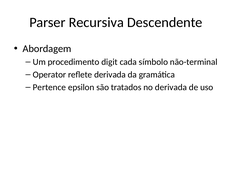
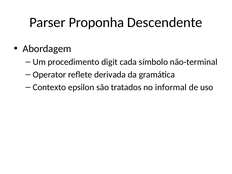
Recursiva: Recursiva -> Proponha (96, 22)
Pertence: Pertence -> Contexto (49, 87)
no derivada: derivada -> informal (171, 87)
